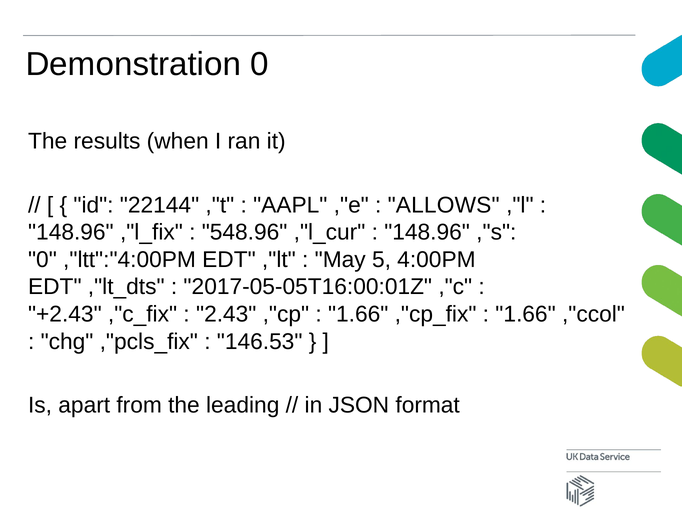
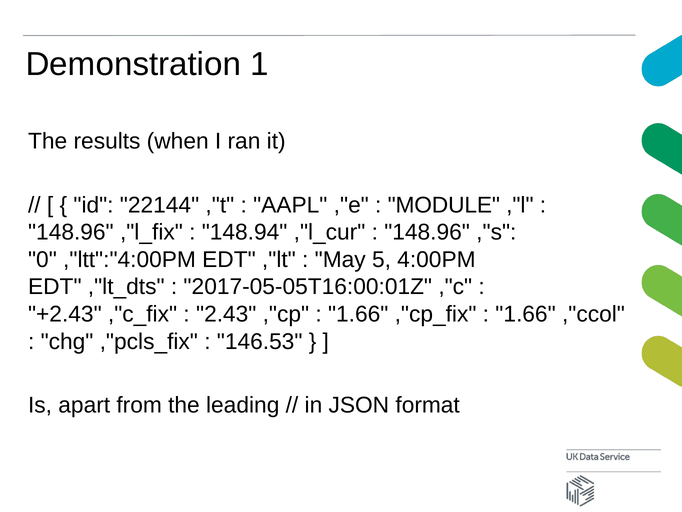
Demonstration 0: 0 -> 1 (260, 64)
ALLOWS: ALLOWS -> MODULE (444, 205)
548.96: 548.96 -> 148.94 (245, 232)
